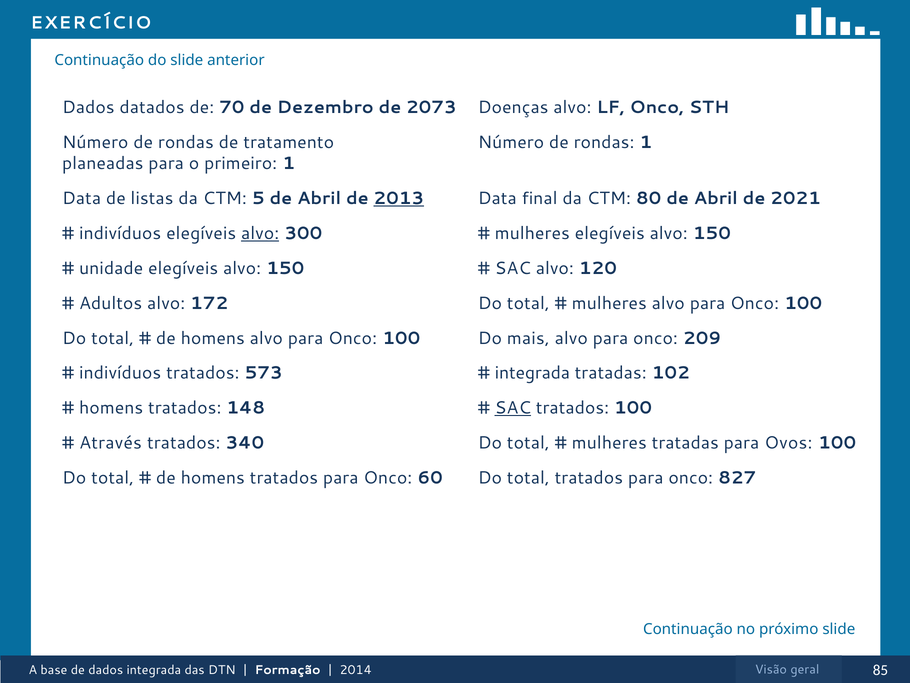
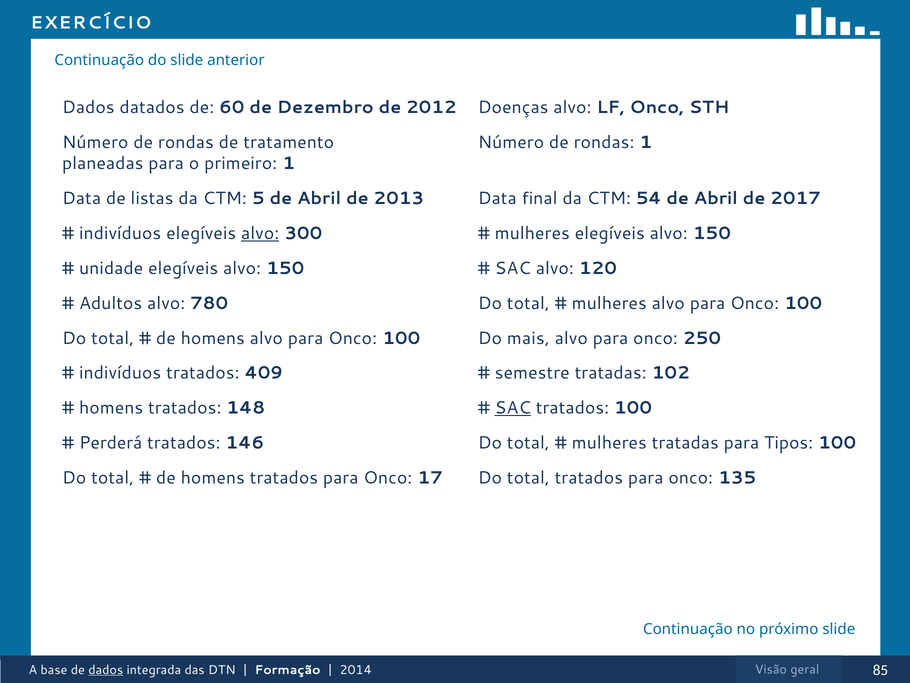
70: 70 -> 60 (232, 107)
2073: 2073 -> 2012 (431, 107)
2013 underline: present -> none (399, 198)
80: 80 -> 54 (649, 198)
2021: 2021 -> 2017 (796, 198)
172: 172 -> 780 (209, 303)
209: 209 -> 250 (702, 338)
573: 573 -> 409 (264, 373)
integrada: integrada -> semestre (532, 373)
Através: Através -> Perderá (111, 443)
340: 340 -> 146 (245, 443)
Ovos: Ovos -> Tipos (789, 443)
60: 60 -> 17 (430, 478)
827: 827 -> 135 (737, 478)
dados underline: none -> present (106, 669)
